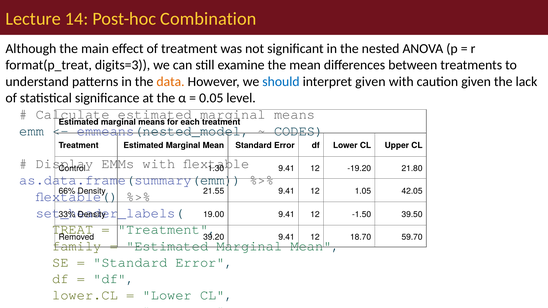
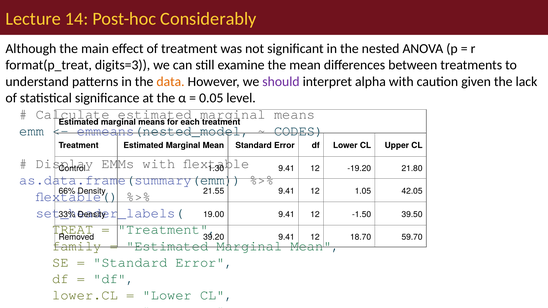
Combination: Combination -> Considerably (208, 19)
should colour: blue -> purple (281, 82)
interpret given: given -> alpha (370, 82)
